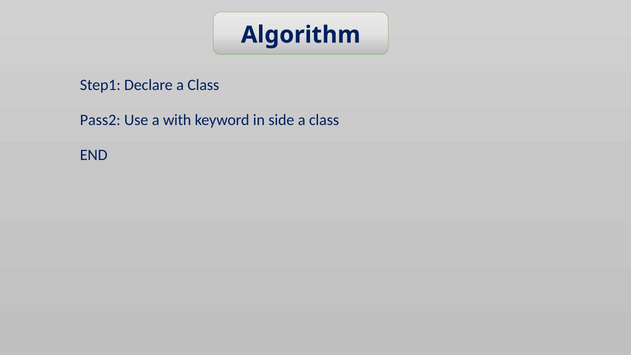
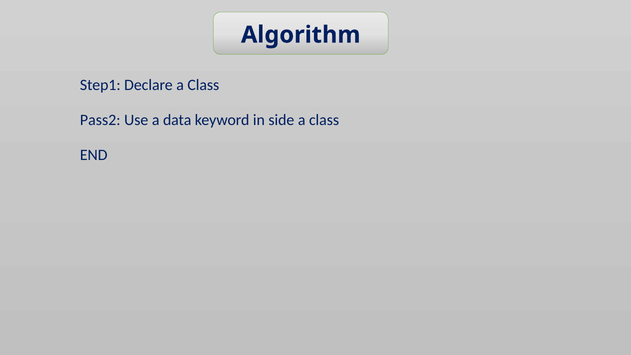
with: with -> data (177, 120)
